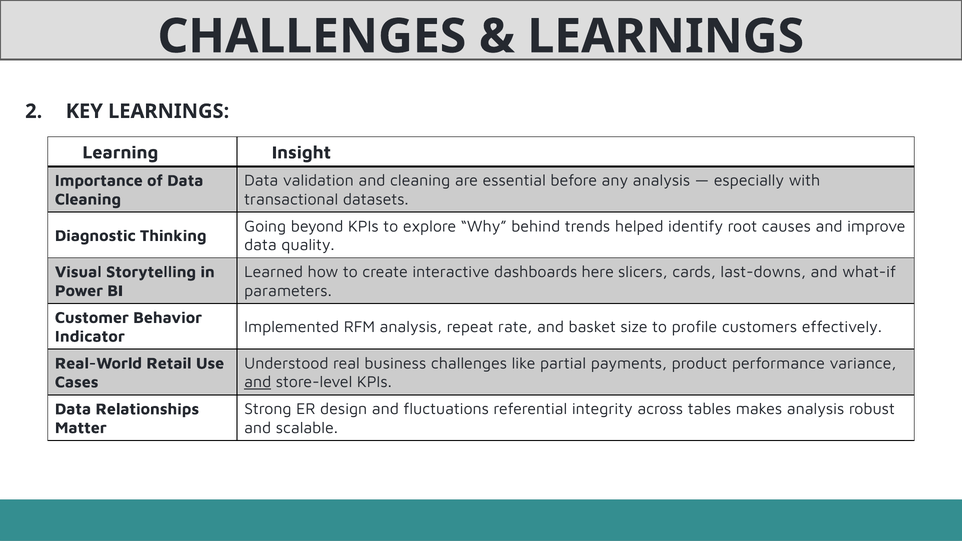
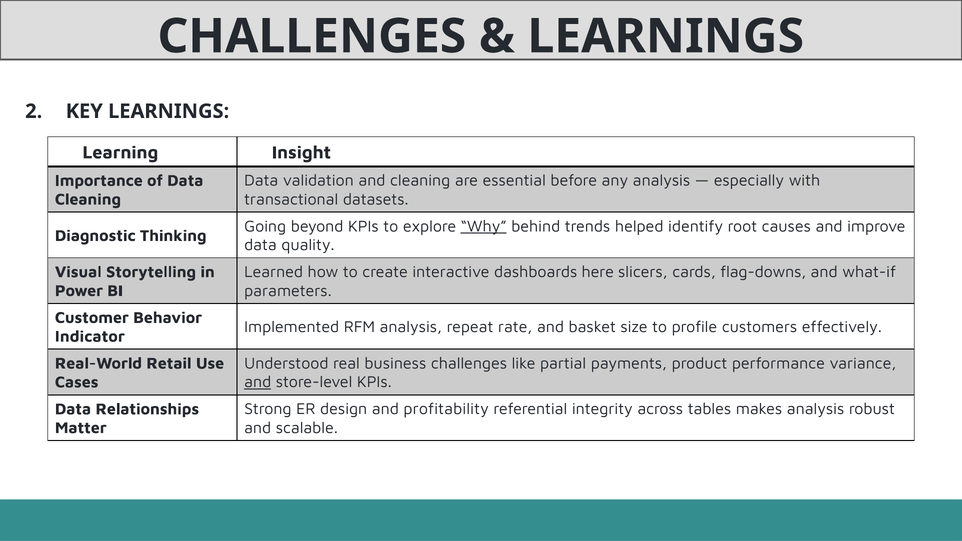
Why underline: none -> present (484, 226)
last-downs: last-downs -> flag-downs (763, 272)
fluctuations: fluctuations -> profitability (446, 409)
